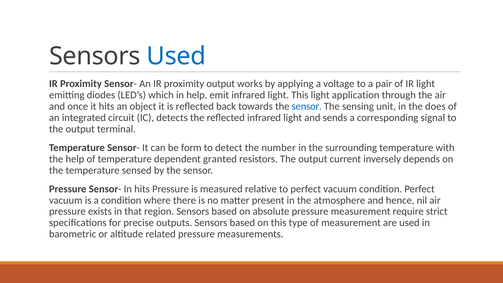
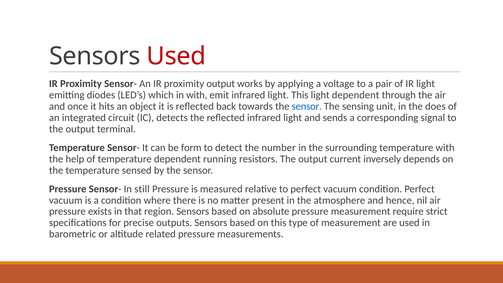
Used colour: blue -> red (176, 56)
in help: help -> with (197, 95)
light application: application -> dependent (356, 95)
granted: granted -> running (220, 159)
In hits: hits -> still (142, 189)
